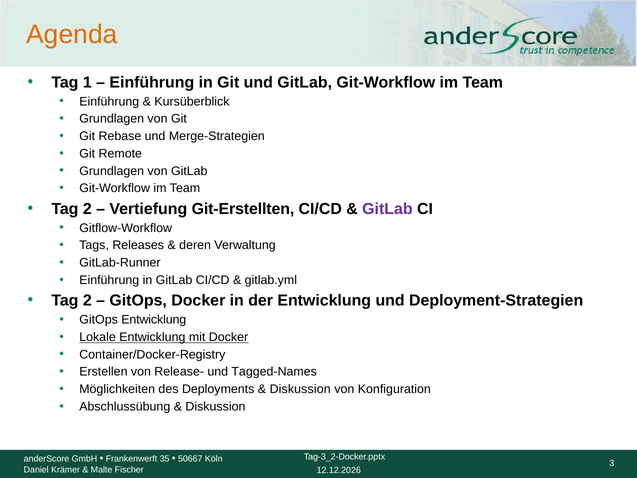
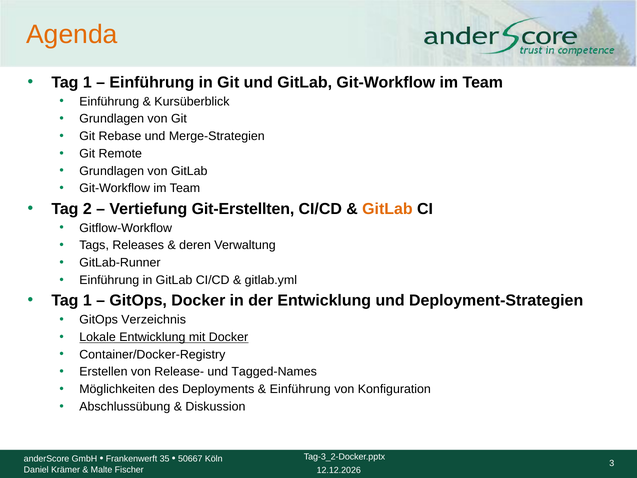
GitLab colour: purple -> orange (387, 209)
2: 2 -> 1 (87, 300)
GitOps Entwicklung: Entwicklung -> Verzeichnis (154, 320)
Diskussion: Diskussion -> Einführung (300, 389)
